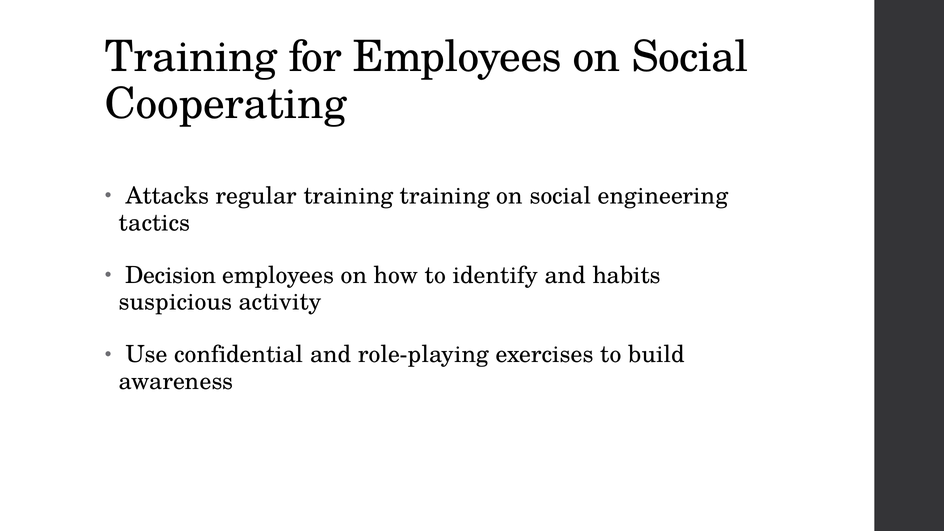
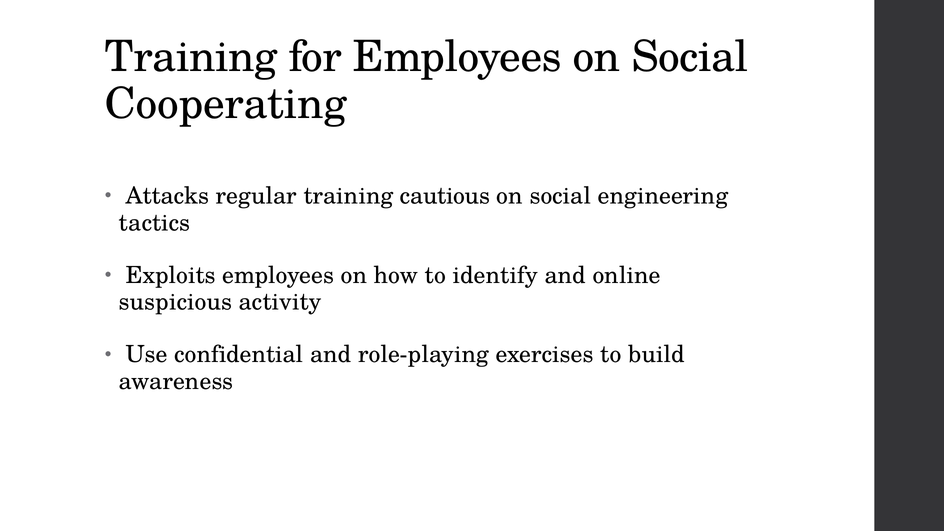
training training: training -> cautious (445, 196)
Decision: Decision -> Exploits (171, 275)
habits: habits -> online (627, 275)
